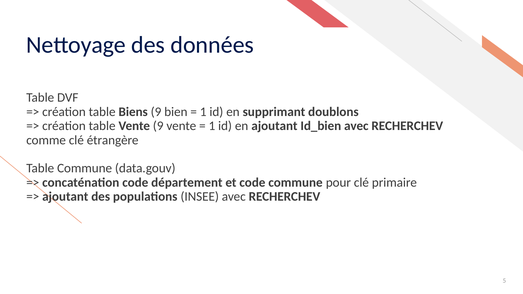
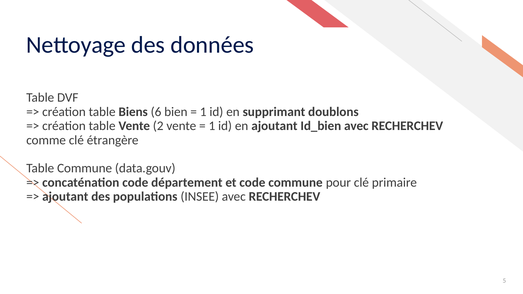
Biens 9: 9 -> 6 (156, 112)
Vente 9: 9 -> 2 (158, 126)
